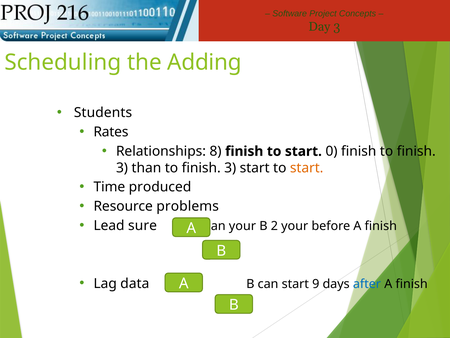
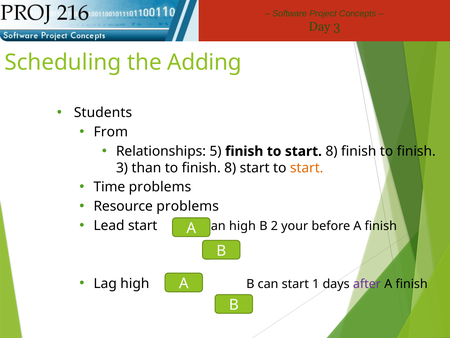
Rates: Rates -> From (111, 132)
8: 8 -> 5 (216, 151)
start 0: 0 -> 8 (332, 151)
3: 3 -> 8 (230, 168)
Time produced: produced -> problems (160, 187)
Lead sure: sure -> start (143, 225)
your: your -> high (242, 226)
Lag data: data -> high (135, 283)
9: 9 -> 1 (316, 283)
after colour: blue -> purple (367, 283)
